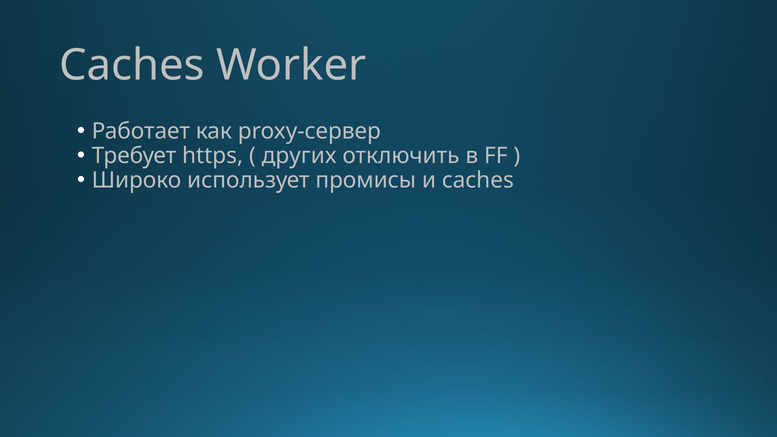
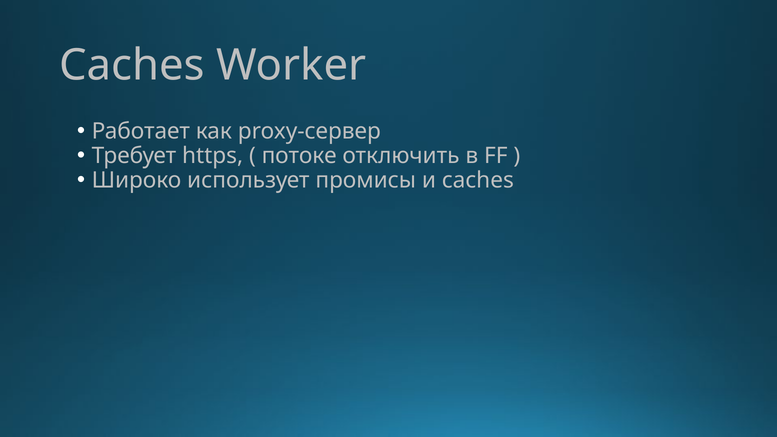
других: других -> потоке (299, 156)
